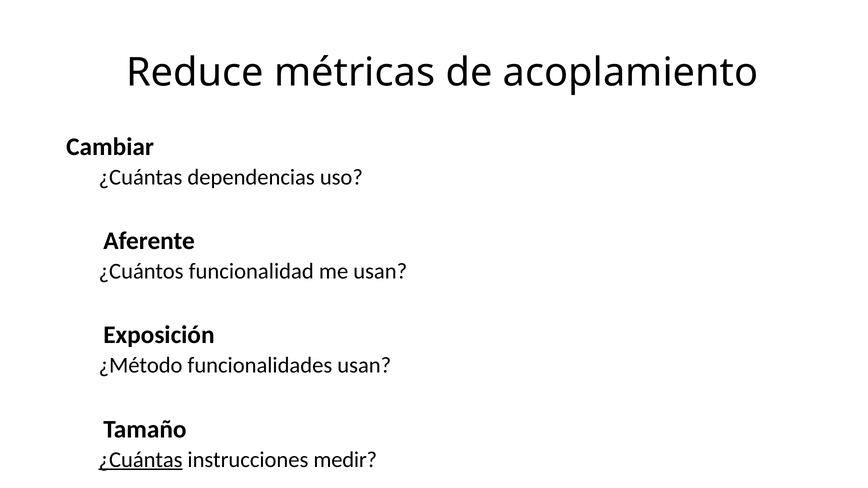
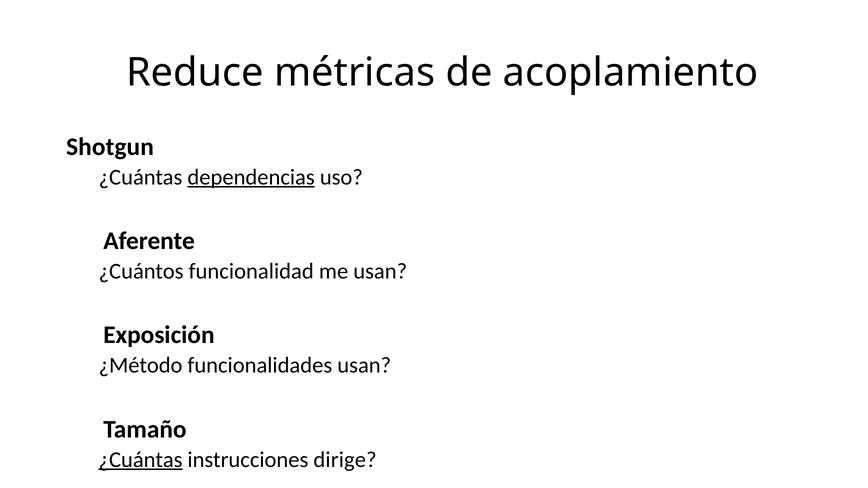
Cambiar: Cambiar -> Shotgun (110, 147)
dependencias underline: none -> present (251, 177)
medir: medir -> dirige (345, 460)
